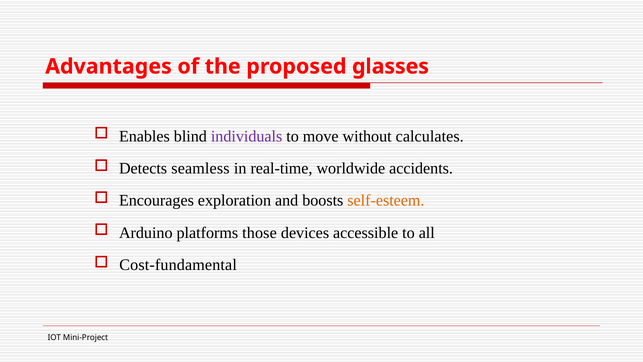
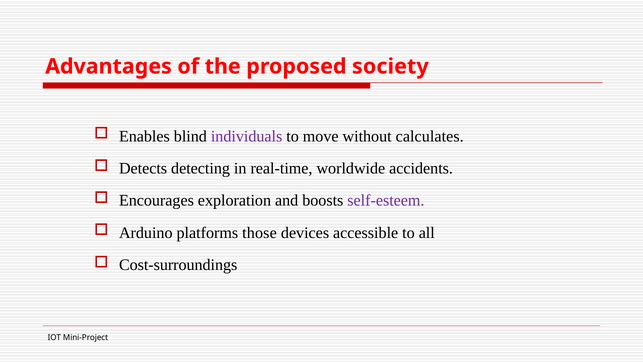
glasses: glasses -> society (390, 66)
seamless: seamless -> detecting (201, 168)
self-esteem colour: orange -> purple (386, 200)
Cost-fundamental: Cost-fundamental -> Cost-surroundings (178, 265)
